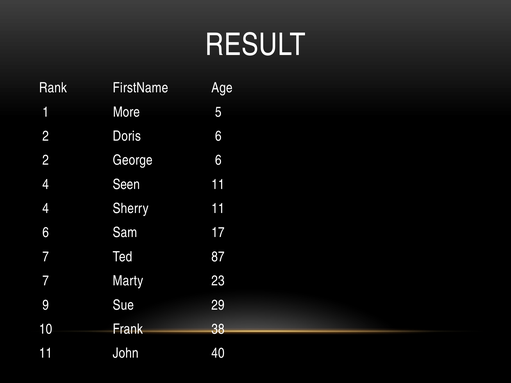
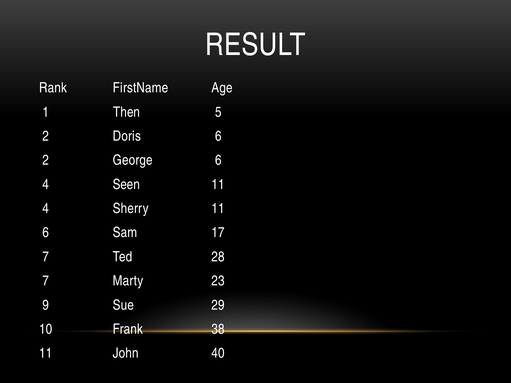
More: More -> Then (127, 112)
87: 87 -> 28 (218, 257)
